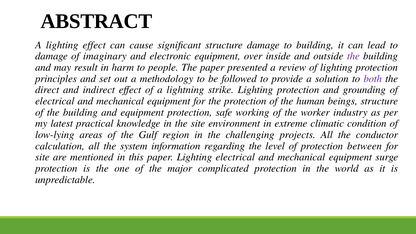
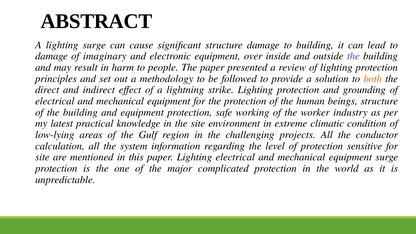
lighting effect: effect -> surge (94, 45)
both colour: purple -> orange (373, 79)
between: between -> sensitive (365, 146)
